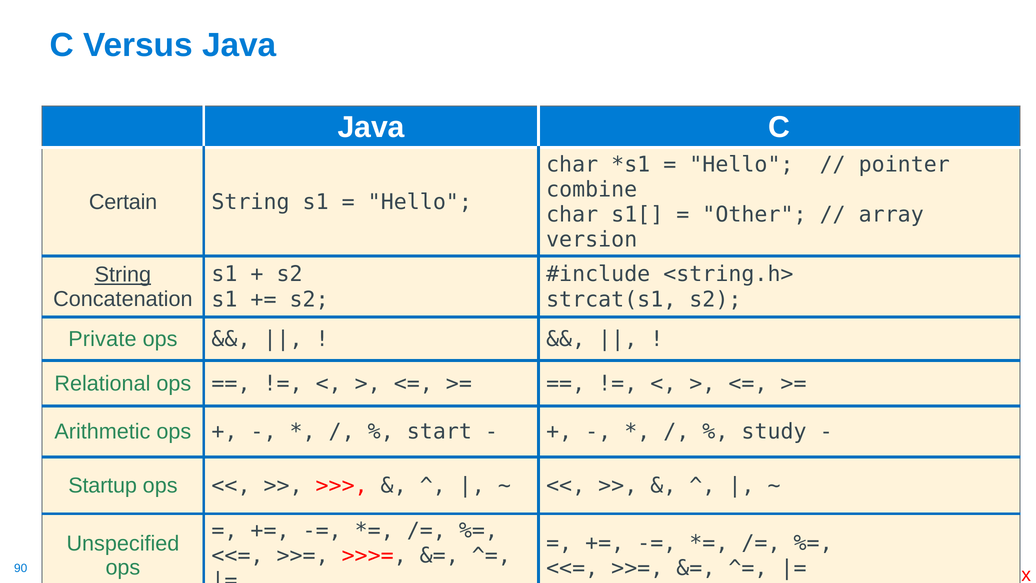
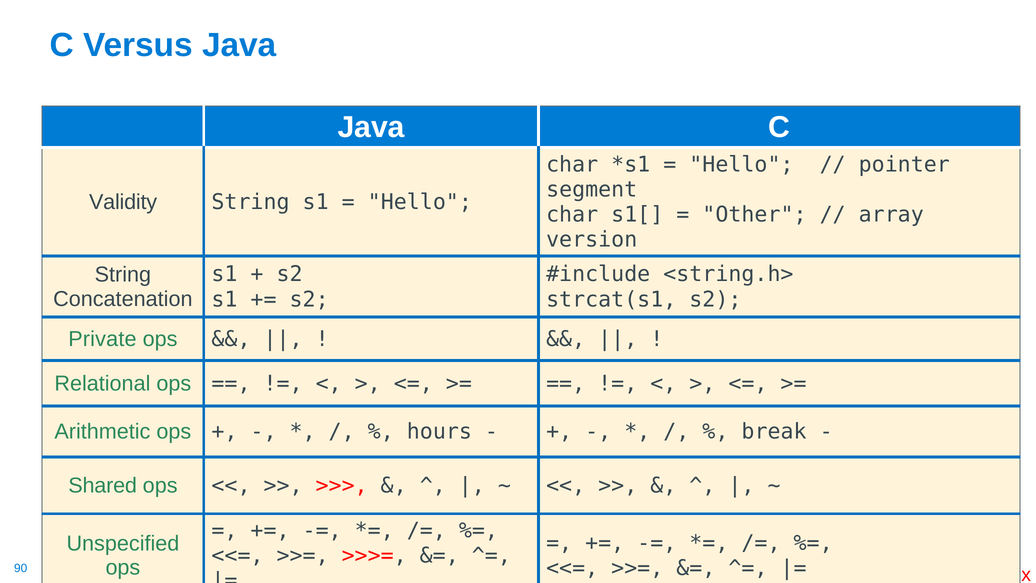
combine: combine -> segment (592, 189)
Certain: Certain -> Validity (123, 202)
String underline: present -> none (123, 275)
start: start -> hours (439, 432)
study: study -> break (774, 432)
Startup: Startup -> Shared (103, 485)
